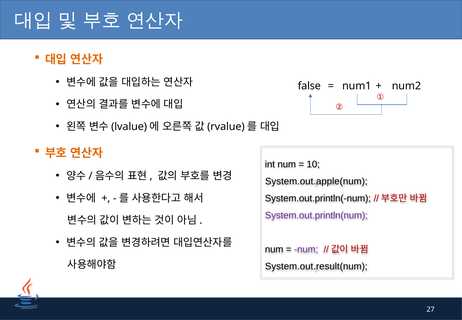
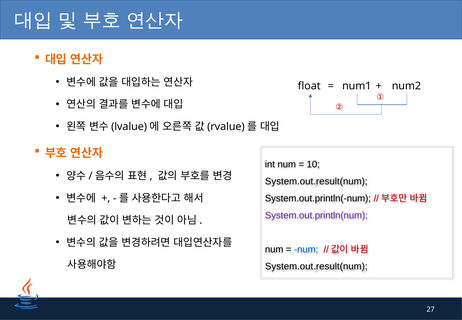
false: false -> float (309, 86)
System.out.apple(num: System.out.apple(num -> System.out.result(num (316, 181)
num colour: purple -> blue (306, 249)
